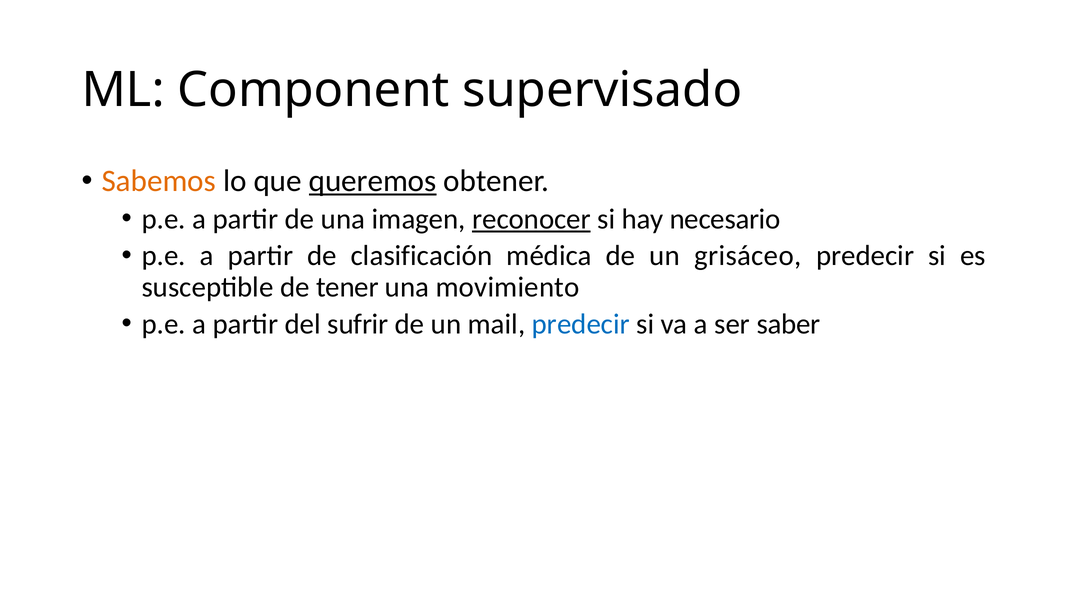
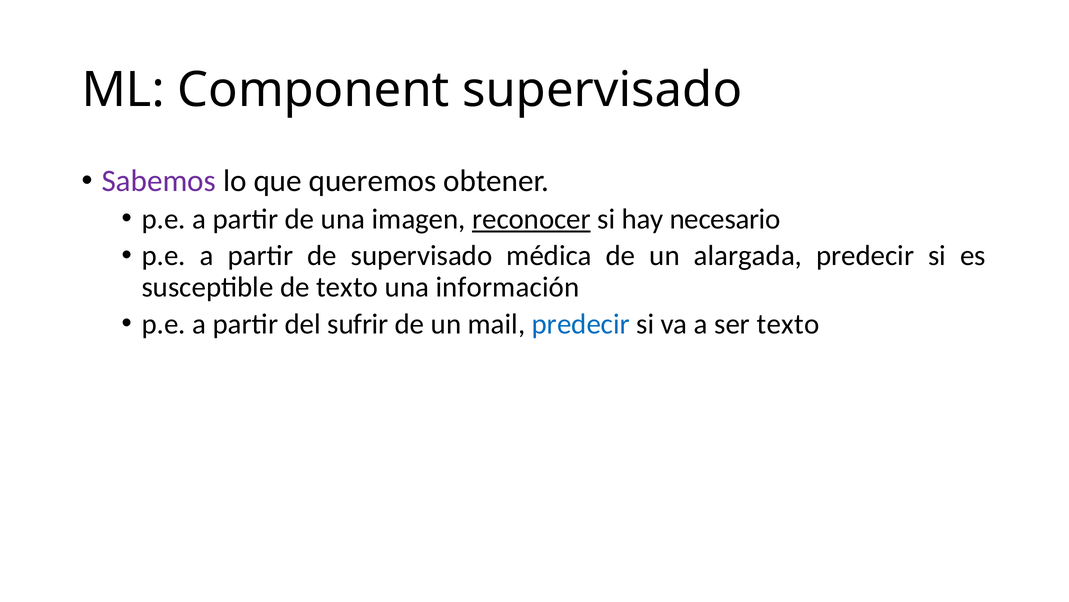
Sabemos colour: orange -> purple (159, 181)
queremos underline: present -> none (373, 181)
de clasificación: clasificación -> supervisado (422, 256)
grisáceo: grisáceo -> alargada (748, 256)
de tener: tener -> texto (347, 287)
movimiento: movimiento -> información (508, 287)
ser saber: saber -> texto (788, 324)
